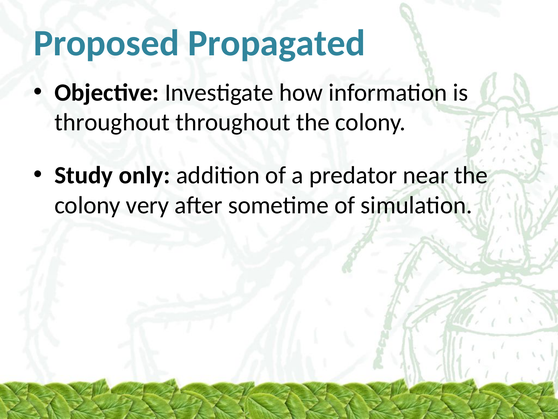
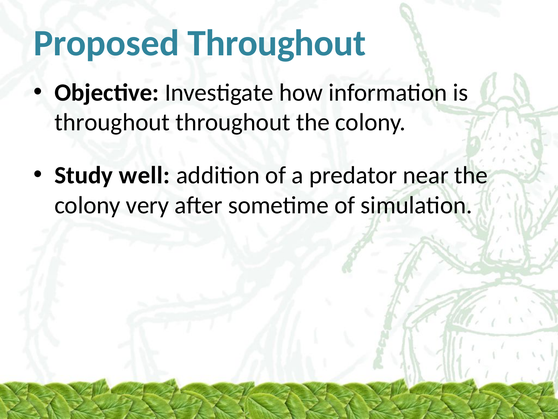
Proposed Propagated: Propagated -> Throughout (277, 43)
only: only -> well (144, 175)
